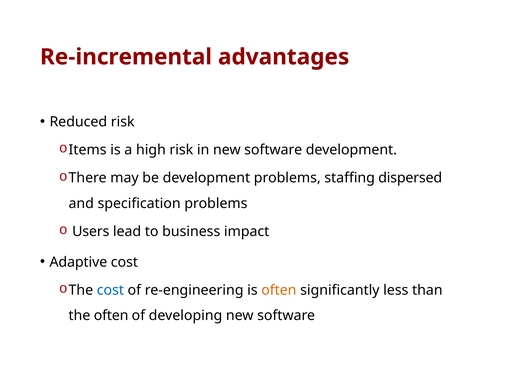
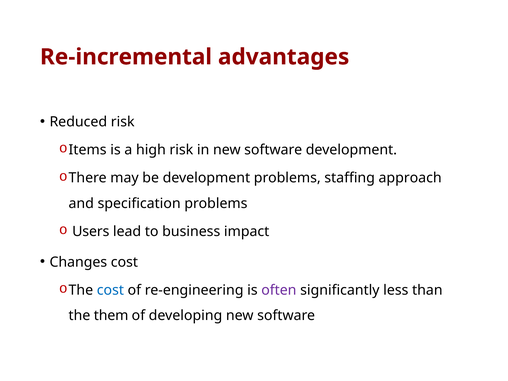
dispersed: dispersed -> approach (410, 178)
Adaptive: Adaptive -> Changes (78, 262)
often colour: orange -> purple (279, 290)
the often: often -> them (111, 316)
